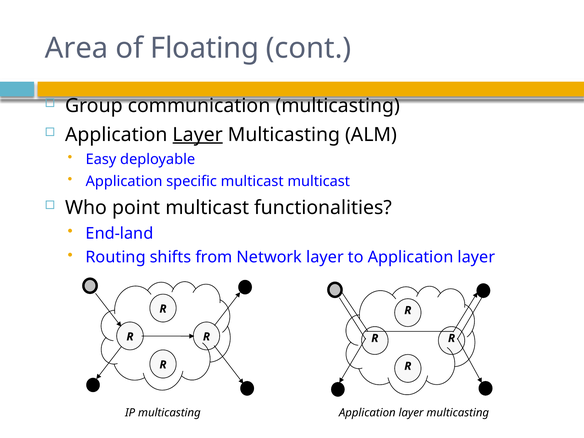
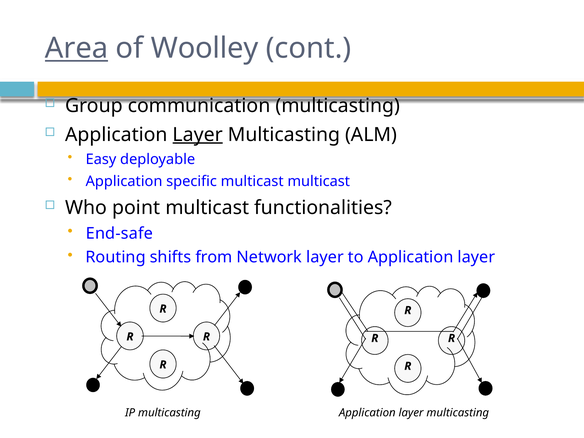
Area underline: none -> present (77, 48)
Floating: Floating -> Woolley (205, 48)
End-land: End-land -> End-safe (119, 233)
